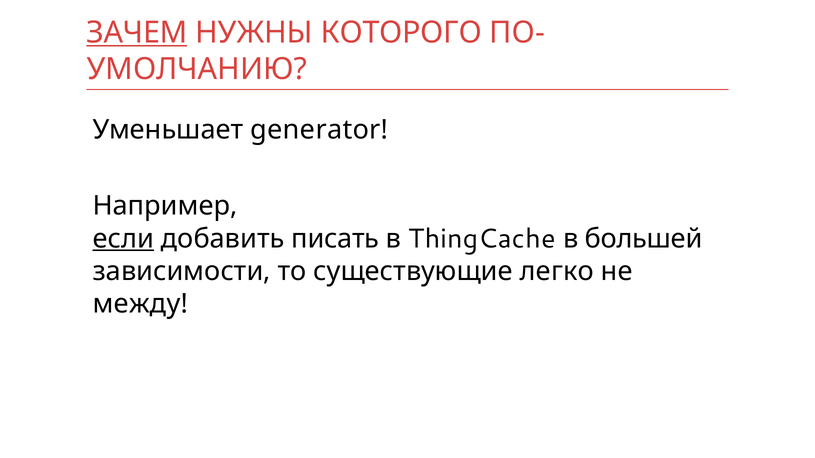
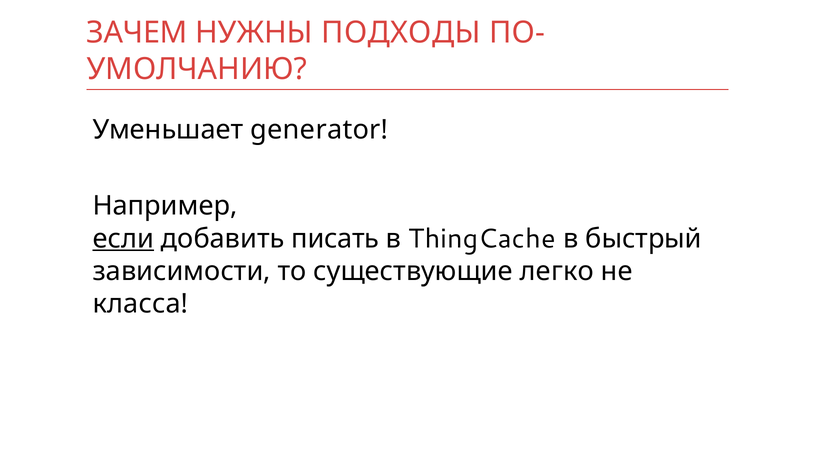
ЗАЧЕМ underline: present -> none (137, 33)
КОТОРОГО: КОТОРОГО -> ПОДХОДЫ (401, 33)
большей: большей -> быстрый (644, 239)
между: между -> класса (140, 304)
